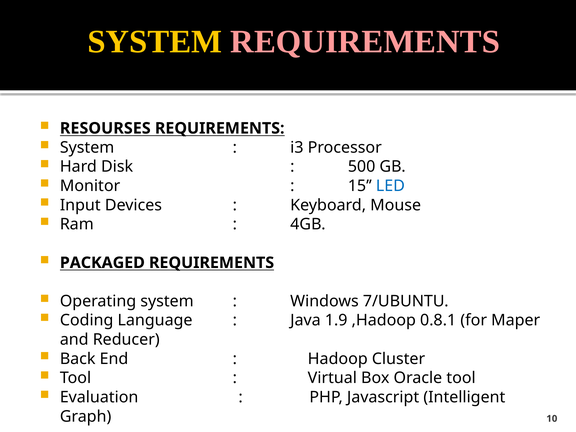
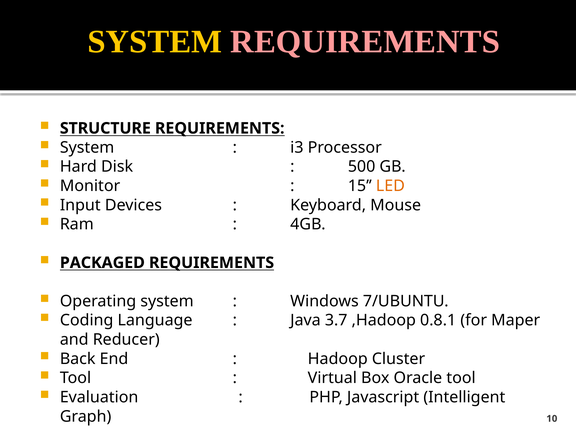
RESOURSES: RESOURSES -> STRUCTURE (105, 128)
LED colour: blue -> orange (390, 186)
1.9: 1.9 -> 3.7 (336, 320)
